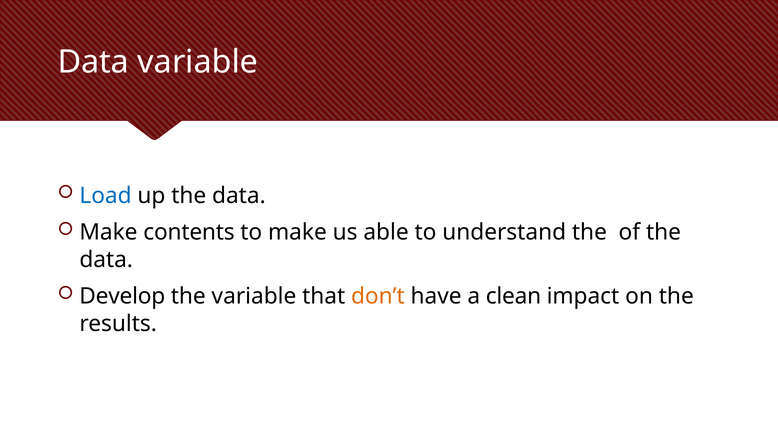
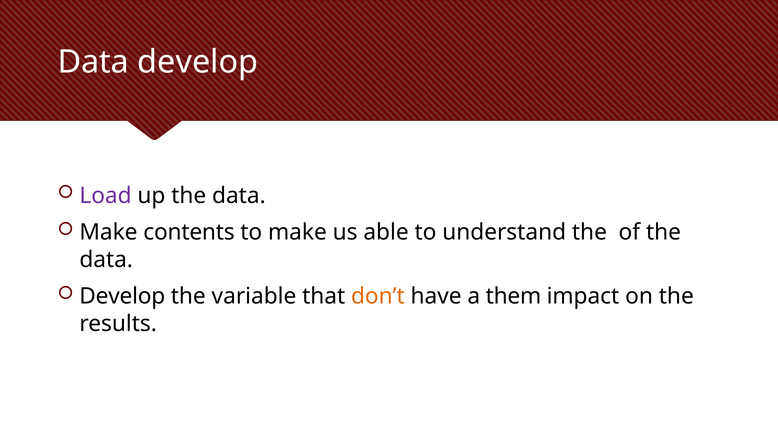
Data variable: variable -> develop (198, 62)
Load colour: blue -> purple (106, 196)
clean: clean -> them (514, 296)
